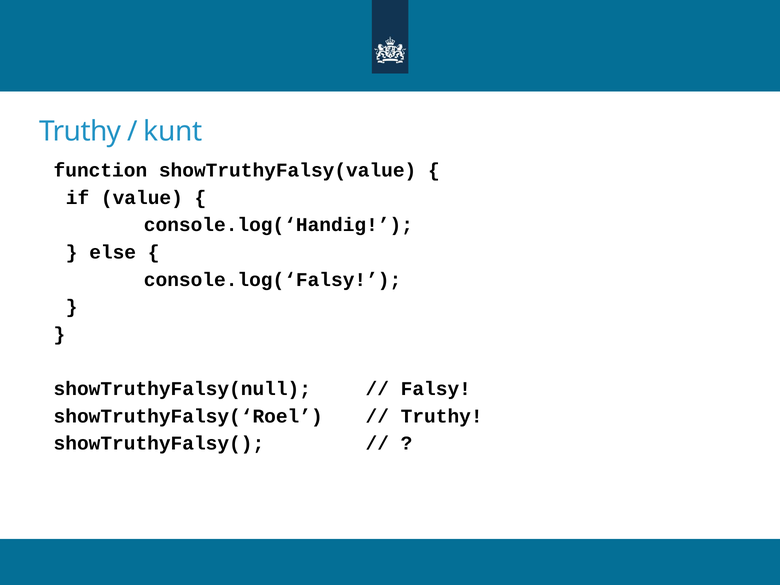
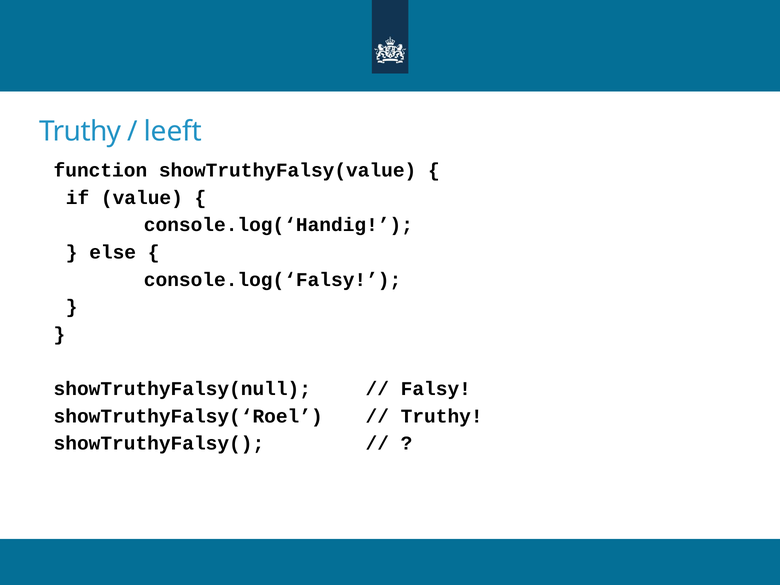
kunt: kunt -> leeft (173, 132)
